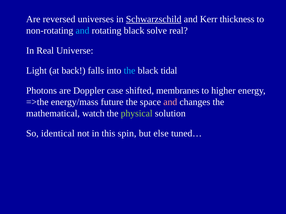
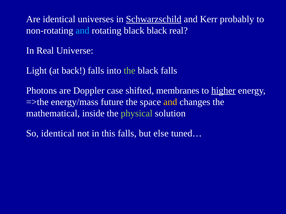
Are reversed: reversed -> identical (59, 19)
thickness: thickness -> probably (237, 19)
black solve: solve -> black (157, 31)
the colour: light blue -> light green (130, 71)
black tidal: tidal -> falls (169, 71)
higher underline: none -> present (223, 91)
and colour: pink -> yellow (170, 102)
watch: watch -> inside (93, 114)
this spin: spin -> falls (127, 134)
